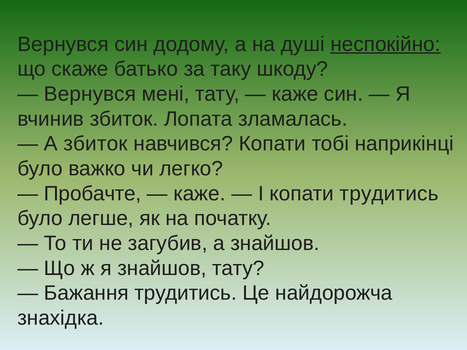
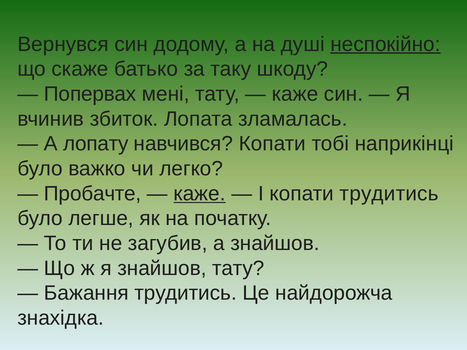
Вернувся: Вернувся -> Попервах (90, 94)
А збиток: збиток -> лопату (96, 144)
каже underline: none -> present (200, 194)
